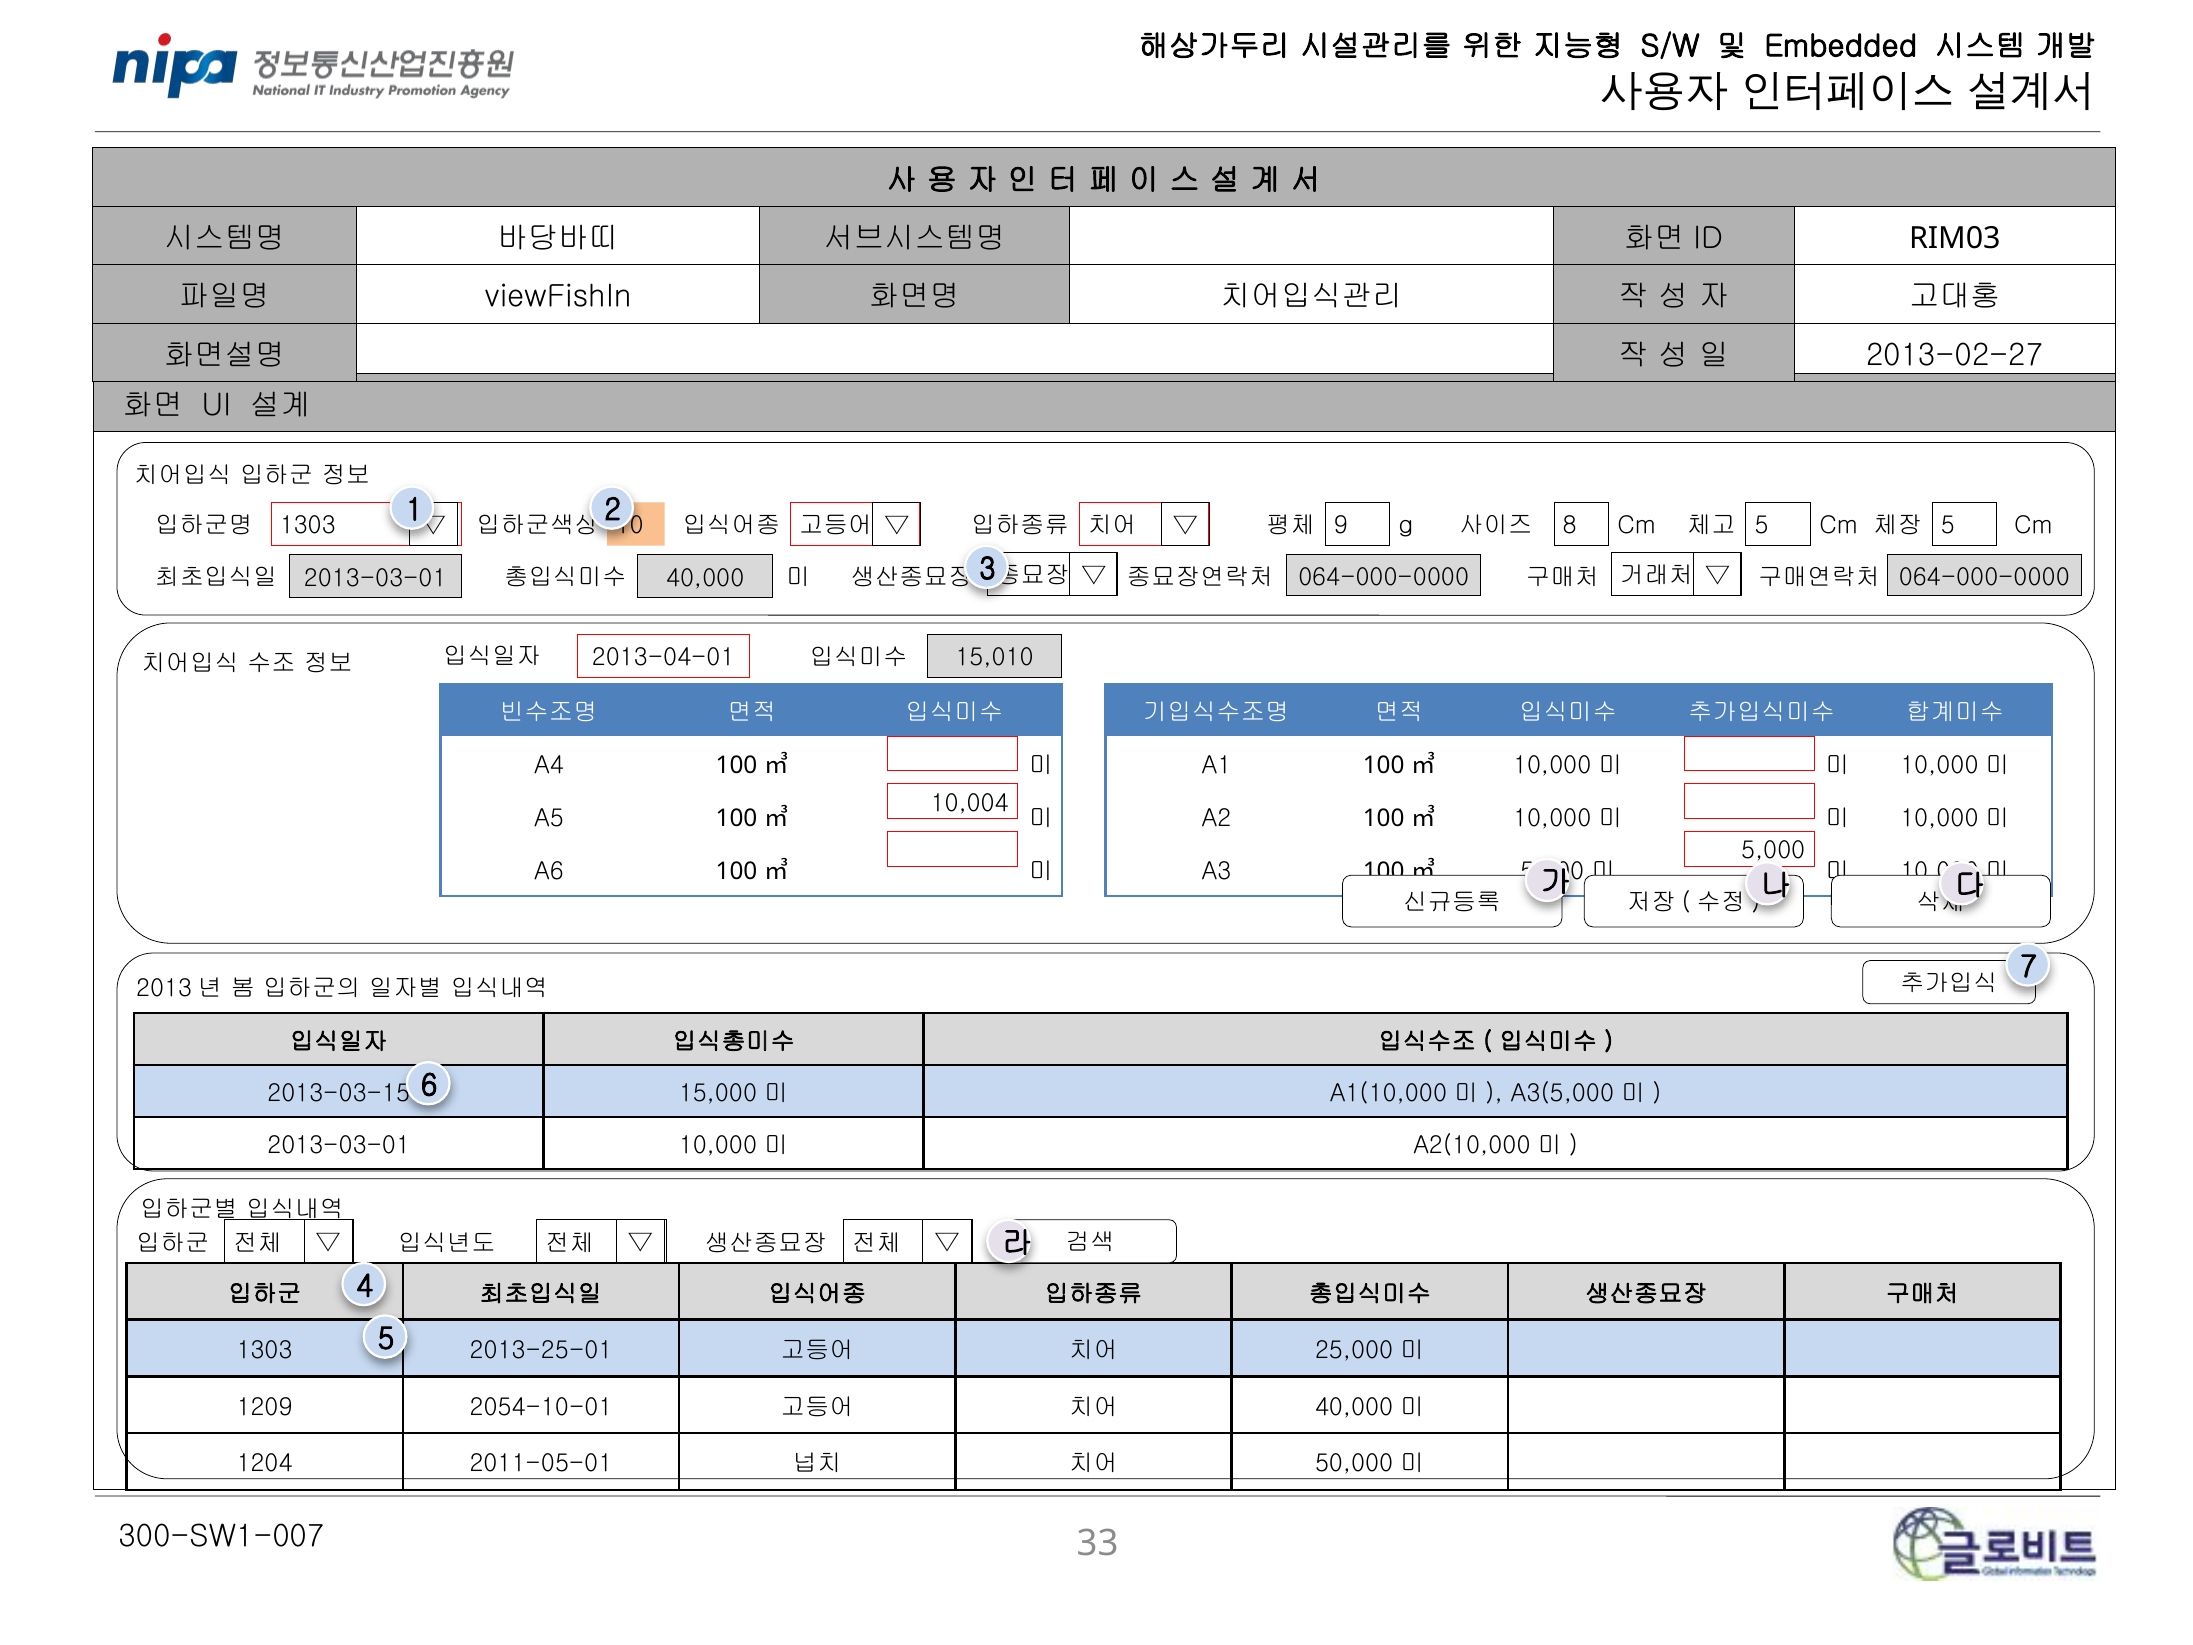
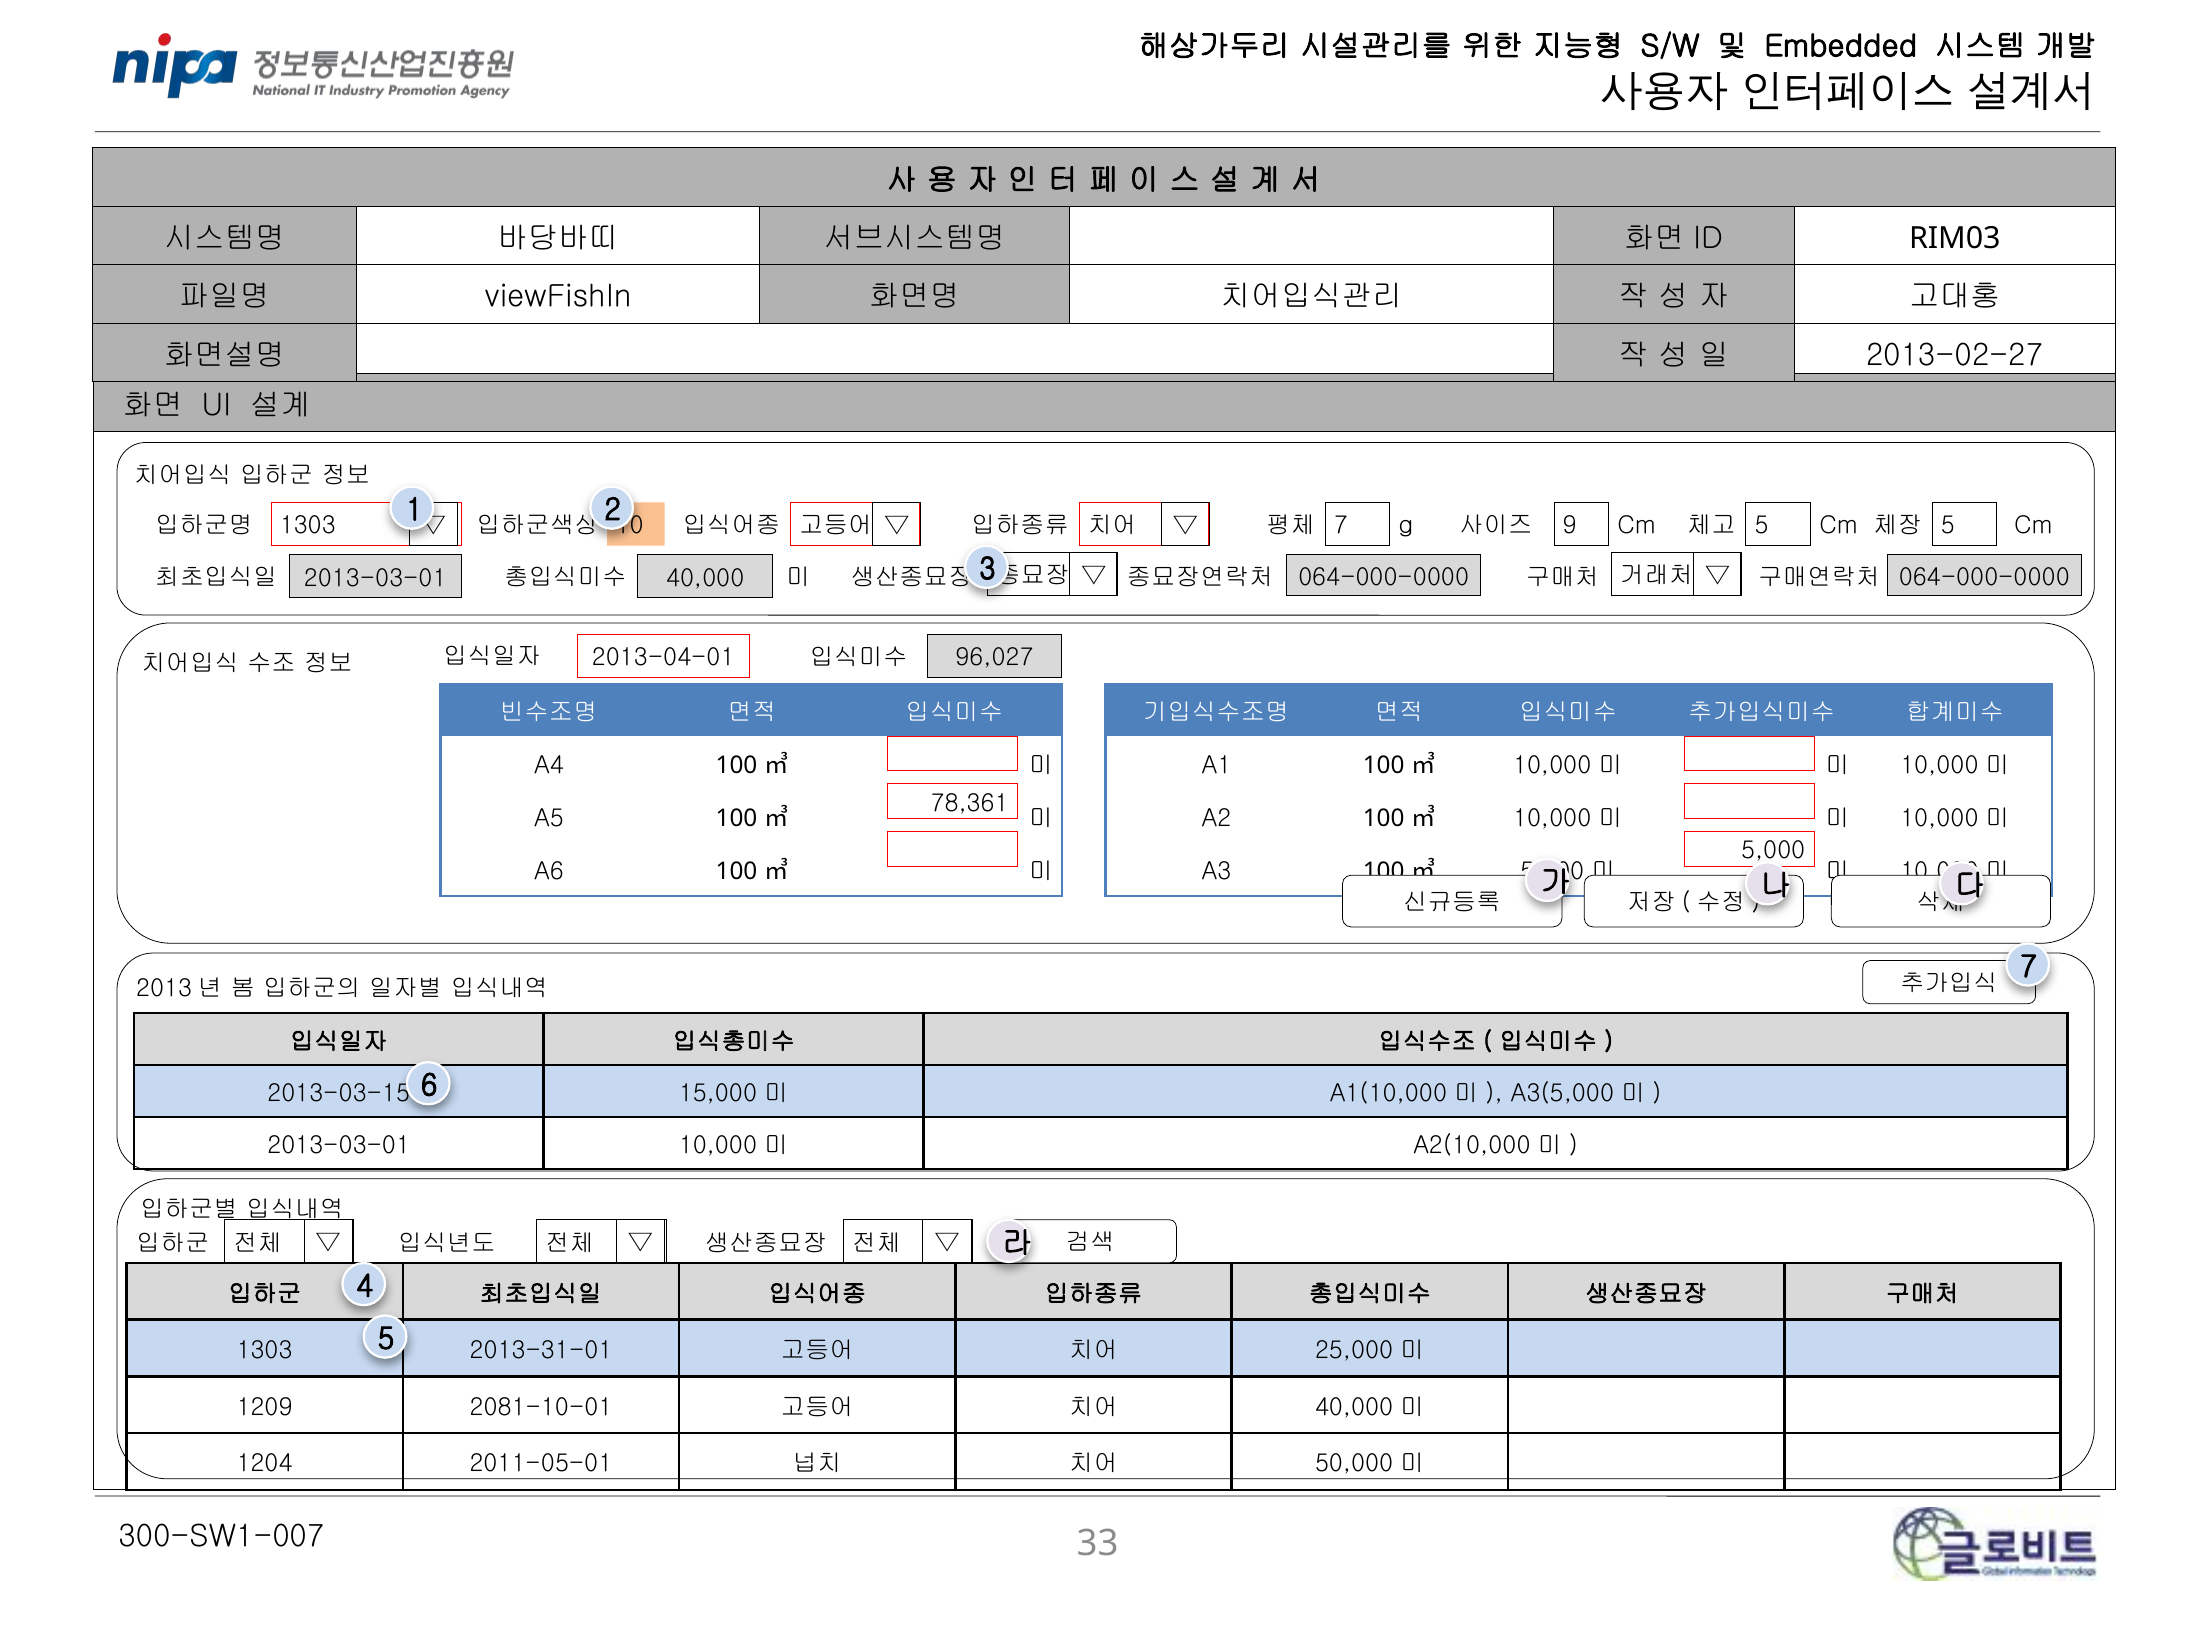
9: 9 -> 7 (1341, 526)
8: 8 -> 9 (1570, 526)
15,010: 15,010 -> 96,027 (994, 658)
10,004: 10,004 -> 78,361 (970, 803)
2013-25-01: 2013-25-01 -> 2013-31-01 (541, 1350)
2054-10-01: 2054-10-01 -> 2081-10-01 (541, 1407)
